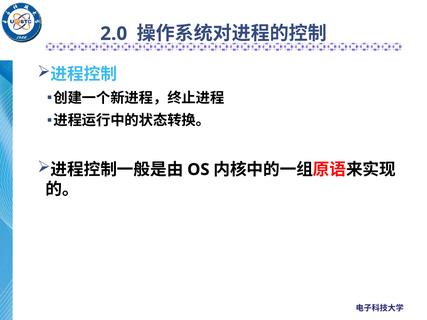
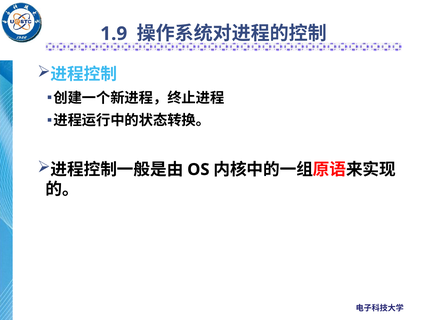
2.0: 2.0 -> 1.9 (114, 34)
